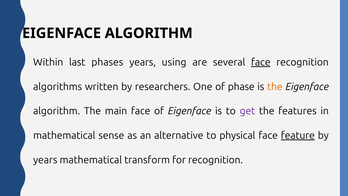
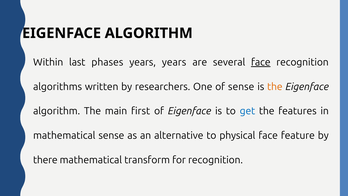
years using: using -> years (174, 62)
of phase: phase -> sense (241, 87)
main face: face -> first (141, 111)
get colour: purple -> blue (247, 111)
feature underline: present -> none (298, 135)
years: years -> there (45, 160)
